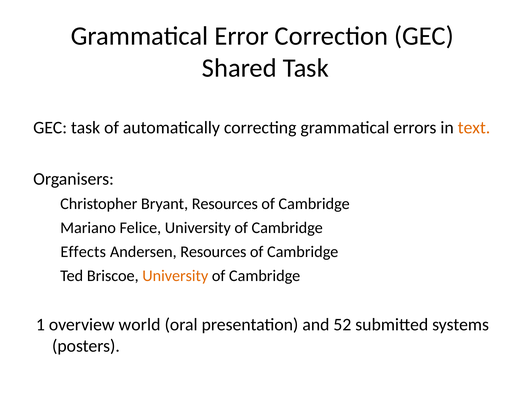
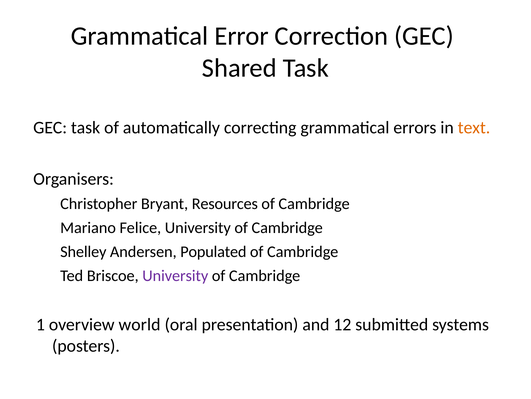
Effects: Effects -> Shelley (83, 251)
Andersen Resources: Resources -> Populated (213, 251)
University colour: orange -> purple (175, 275)
52: 52 -> 12 (342, 324)
